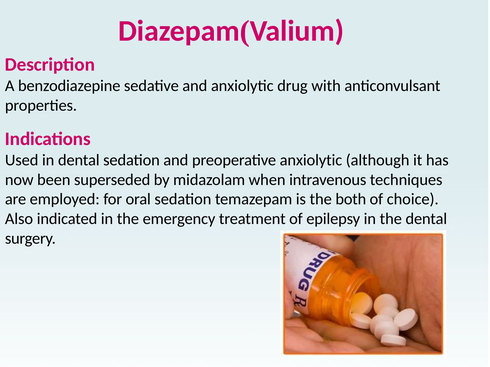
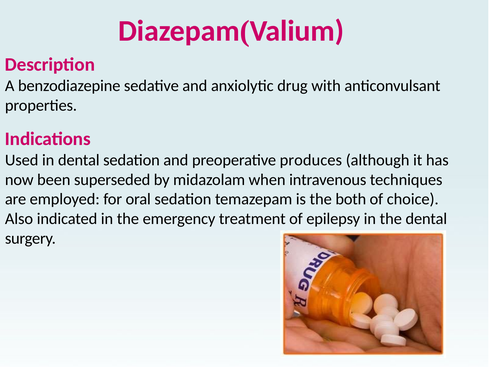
preoperative anxiolytic: anxiolytic -> produces (311, 160)
